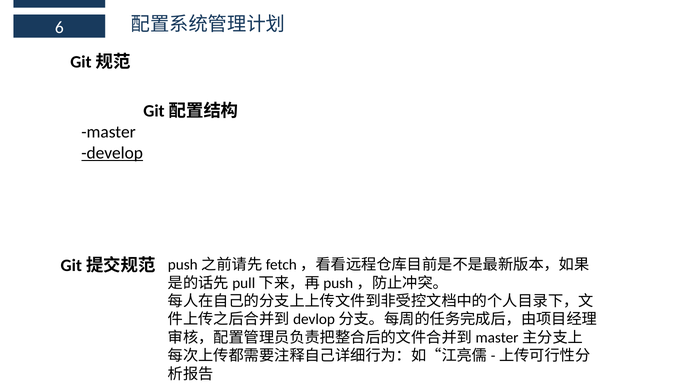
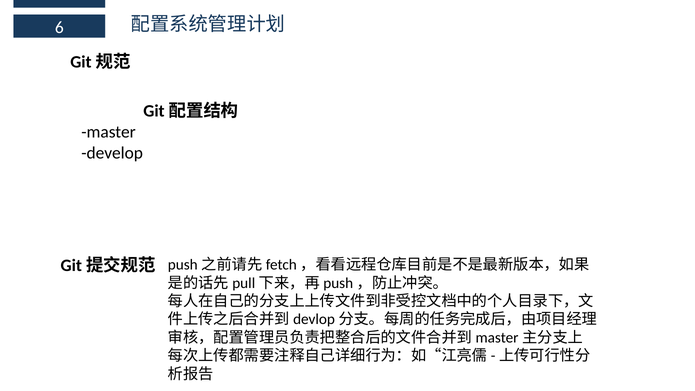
develop underline: present -> none (112, 153)
